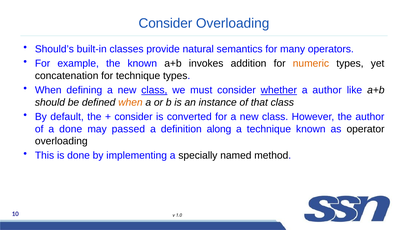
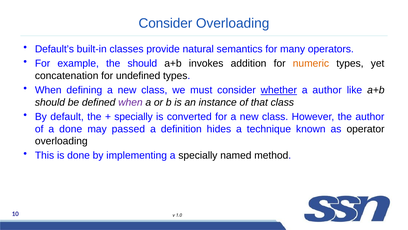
Should’s: Should’s -> Default’s (54, 49)
the known: known -> should (142, 63)
for technique: technique -> undefined (138, 76)
class underline: present -> none (154, 90)
when colour: orange -> purple (130, 102)
consider: consider -> specially (134, 116)
along: along -> hides (219, 129)
